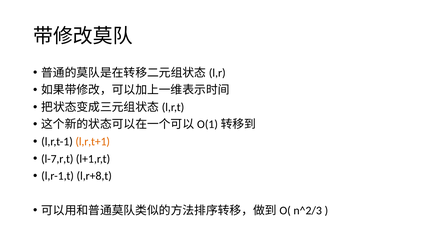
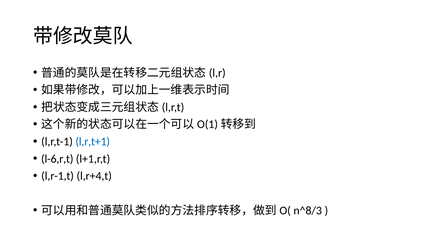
l,r,t+1 colour: orange -> blue (93, 142)
l-7,r,t: l-7,r,t -> l-6,r,t (57, 159)
l,r+8,t: l,r+8,t -> l,r+4,t (94, 176)
n^2/3: n^2/3 -> n^8/3 (308, 211)
